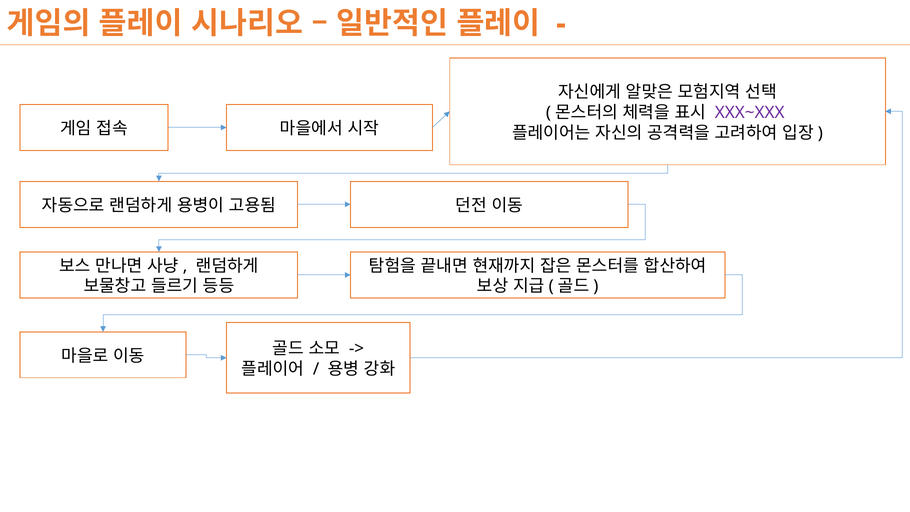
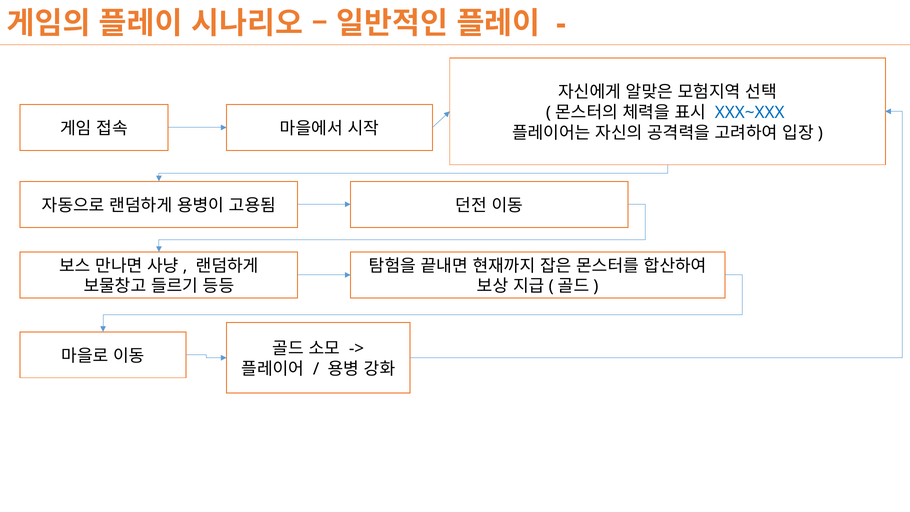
XXX~XXX colour: purple -> blue (750, 113)
